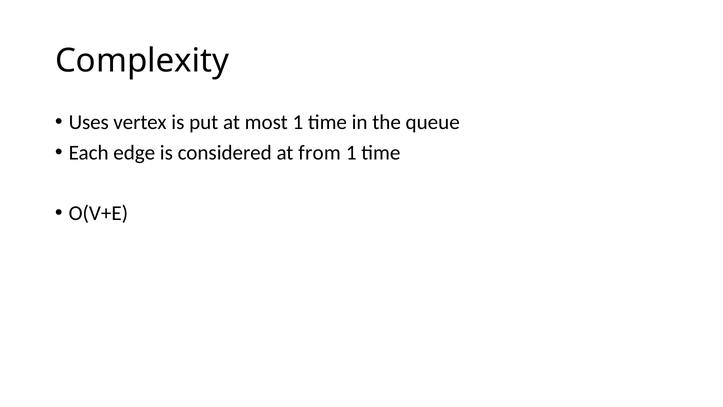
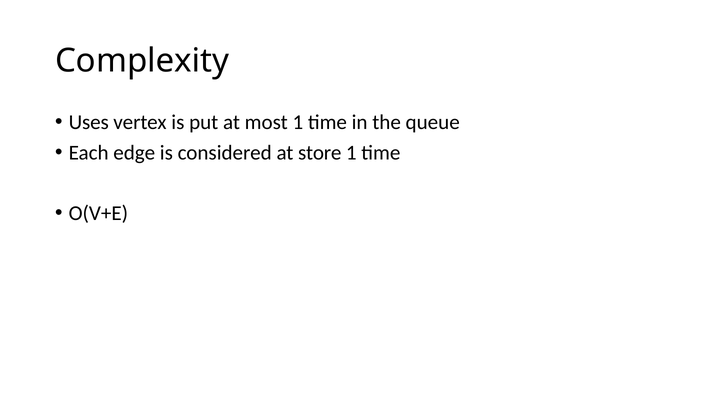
from: from -> store (320, 153)
